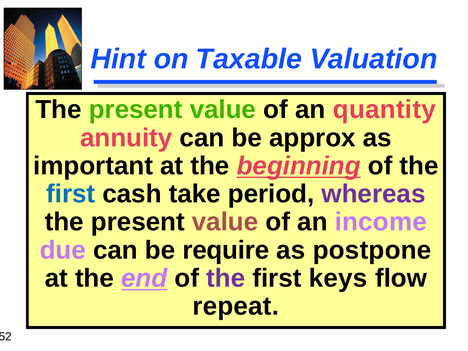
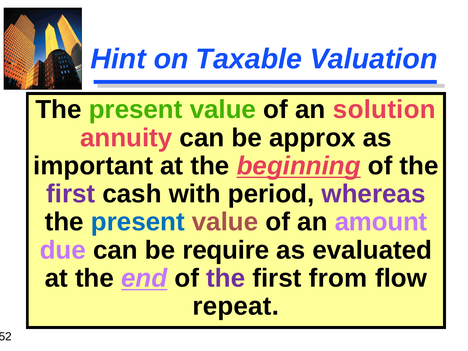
quantity: quantity -> solution (384, 110)
first colour: blue -> purple (71, 194)
take: take -> with (195, 194)
present colour: black -> blue (138, 222)
income: income -> amount (381, 222)
postpone: postpone -> evaluated (372, 250)
keys: keys -> from (338, 278)
